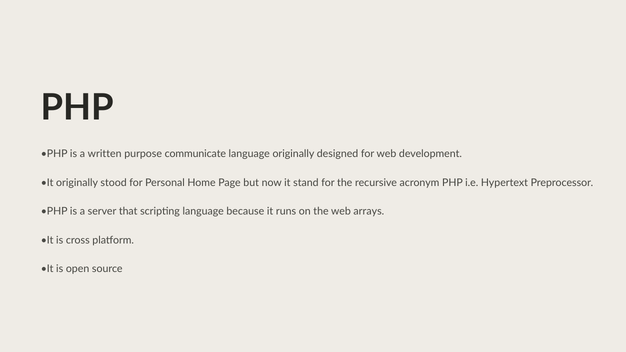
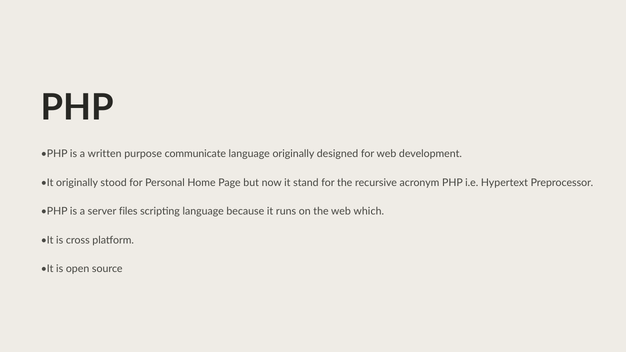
that: that -> files (128, 212)
arrays: arrays -> which (369, 212)
